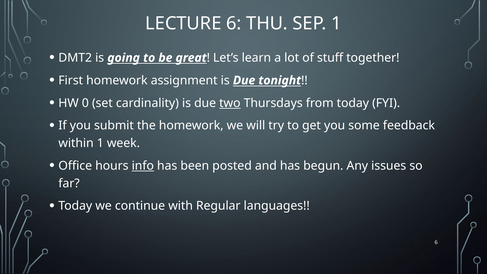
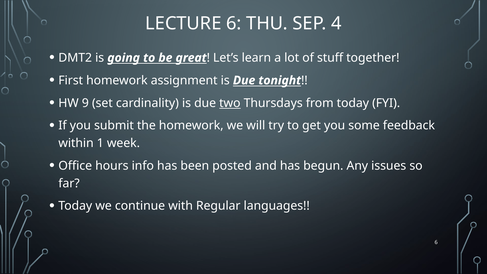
SEP 1: 1 -> 4 (336, 24)
0: 0 -> 9 (85, 103)
info underline: present -> none (143, 166)
